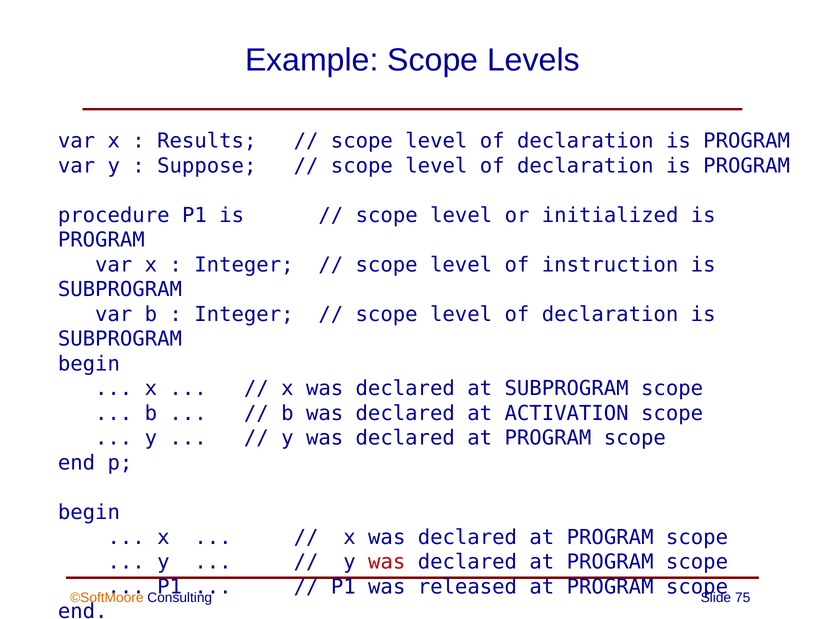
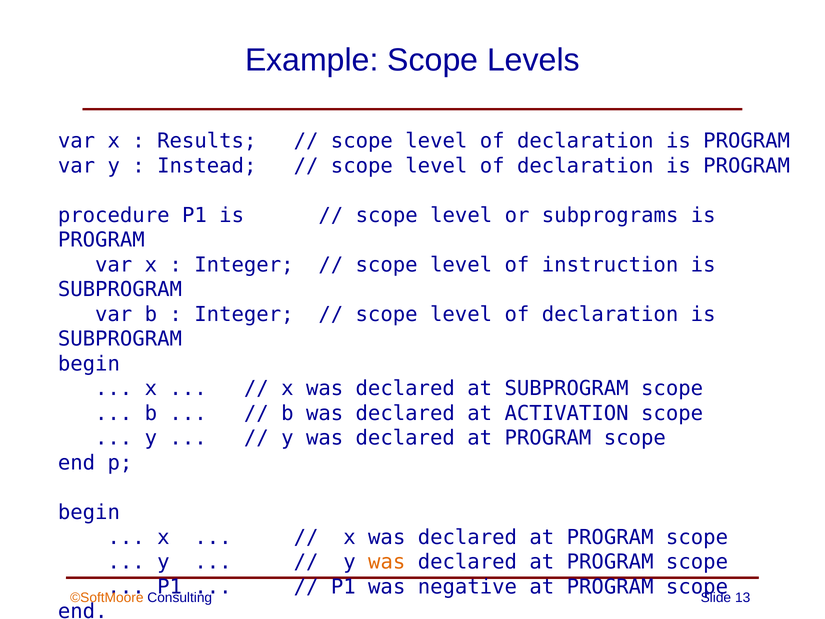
Suppose: Suppose -> Instead (207, 166)
initialized: initialized -> subprograms (610, 215)
was colour: red -> orange (387, 562)
released: released -> negative (467, 587)
75: 75 -> 13 (743, 598)
